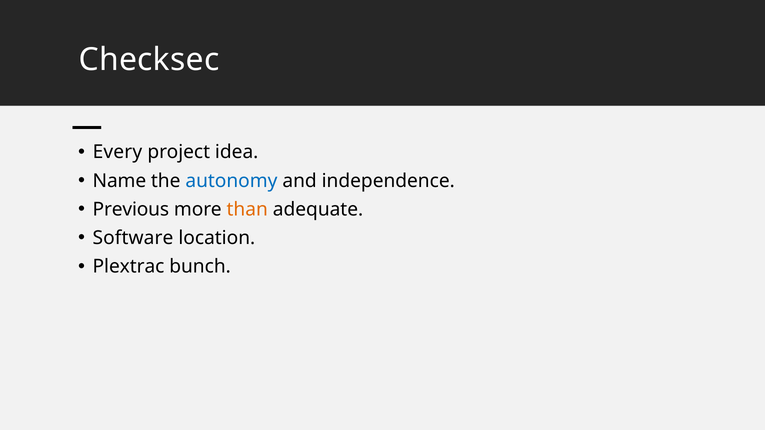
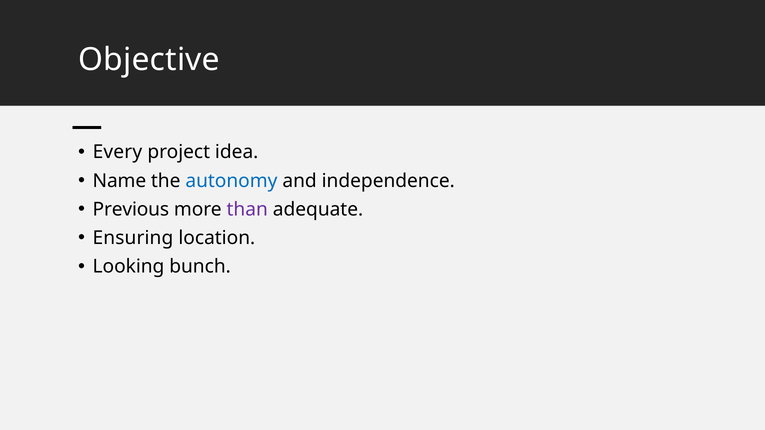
Checksec: Checksec -> Objective (149, 60)
than colour: orange -> purple (247, 209)
Software: Software -> Ensuring (133, 238)
Plextrac: Plextrac -> Looking (128, 267)
